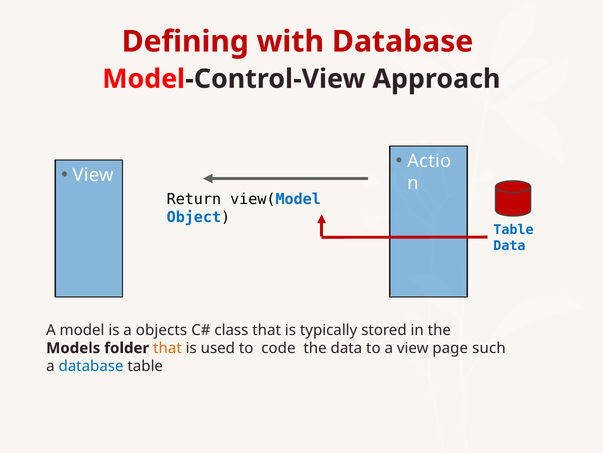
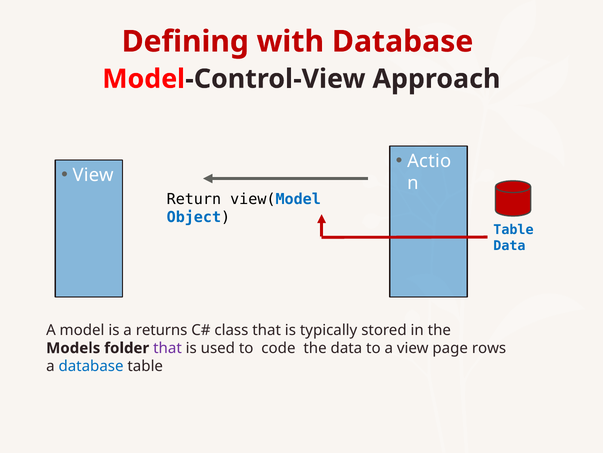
objects: objects -> returns (162, 330)
that colour: orange -> purple (168, 348)
such: such -> rows (489, 348)
